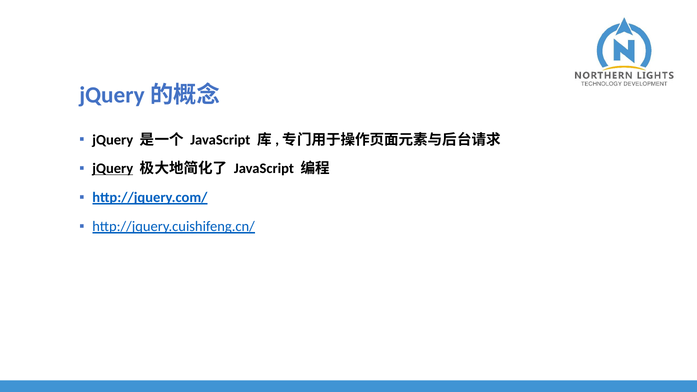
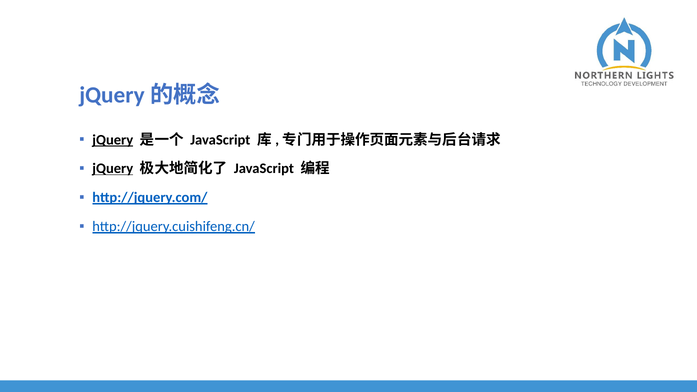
jQuery underline: none -> present (113, 140)
